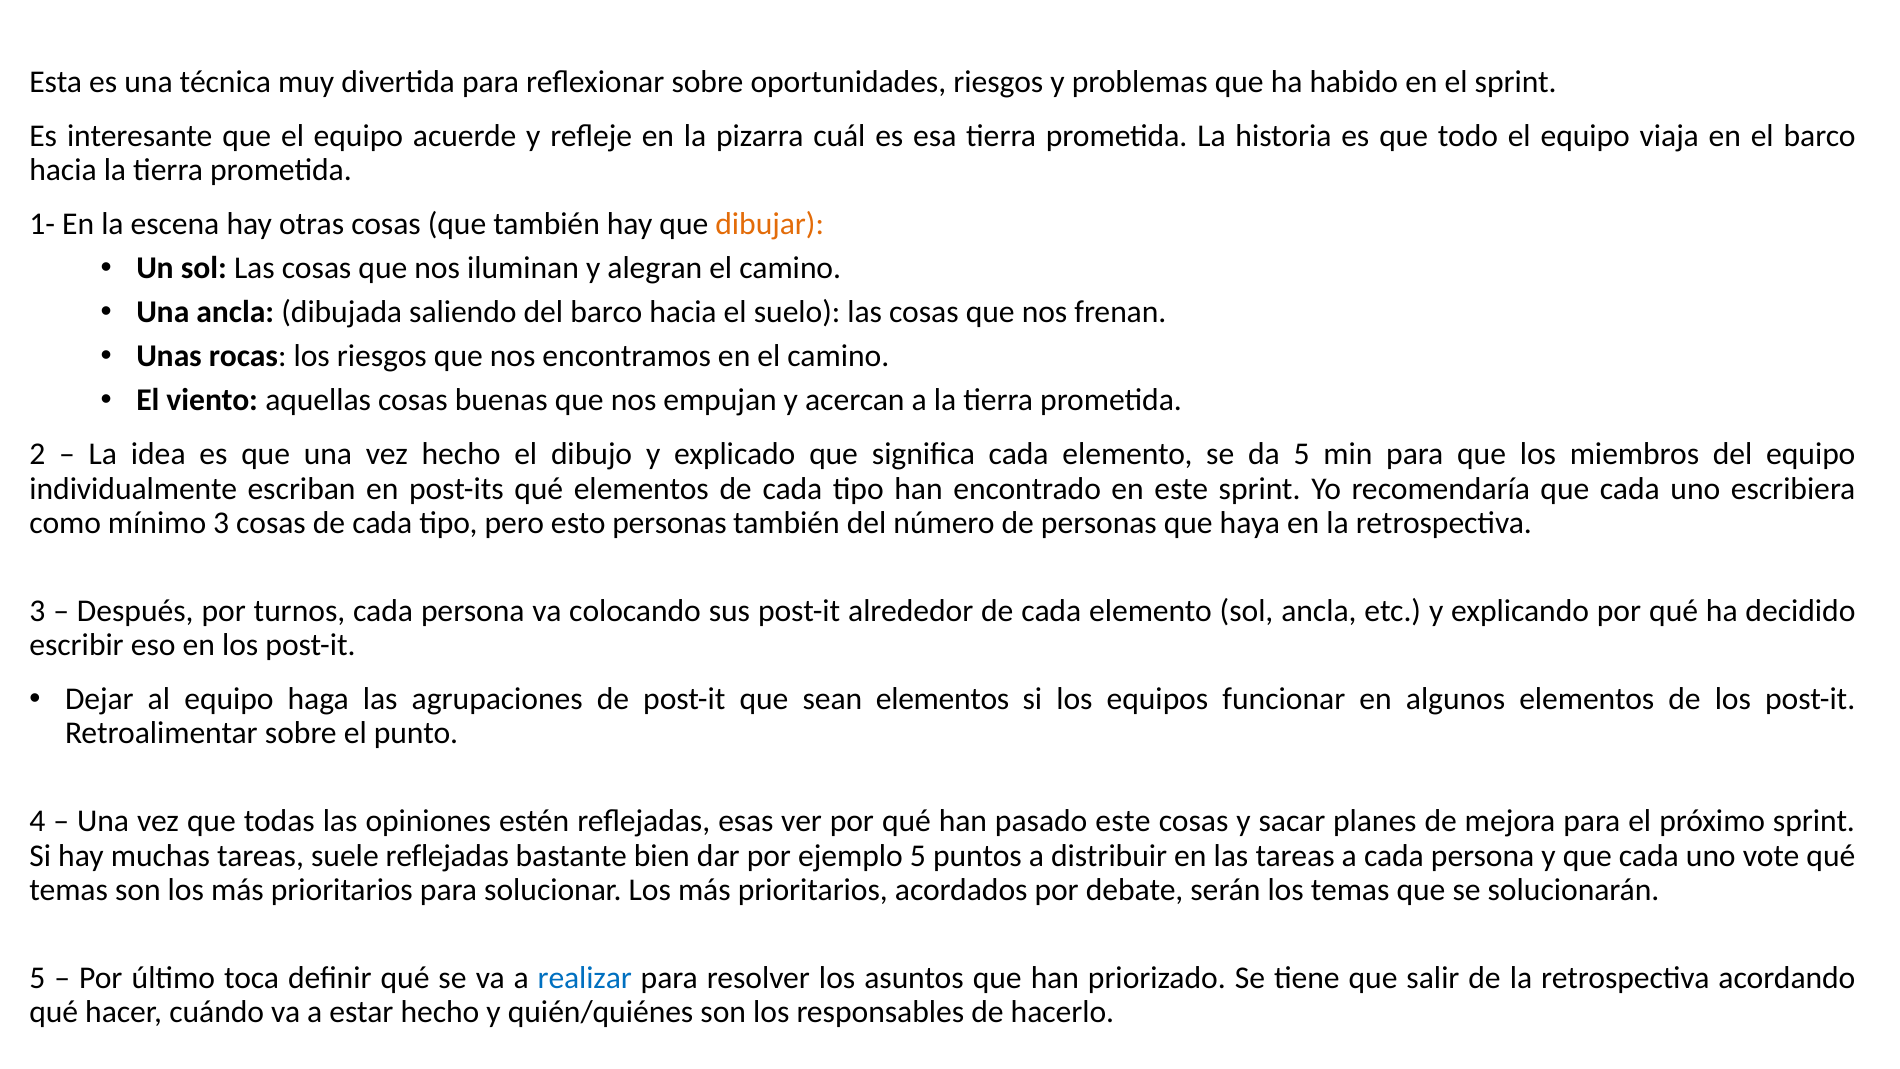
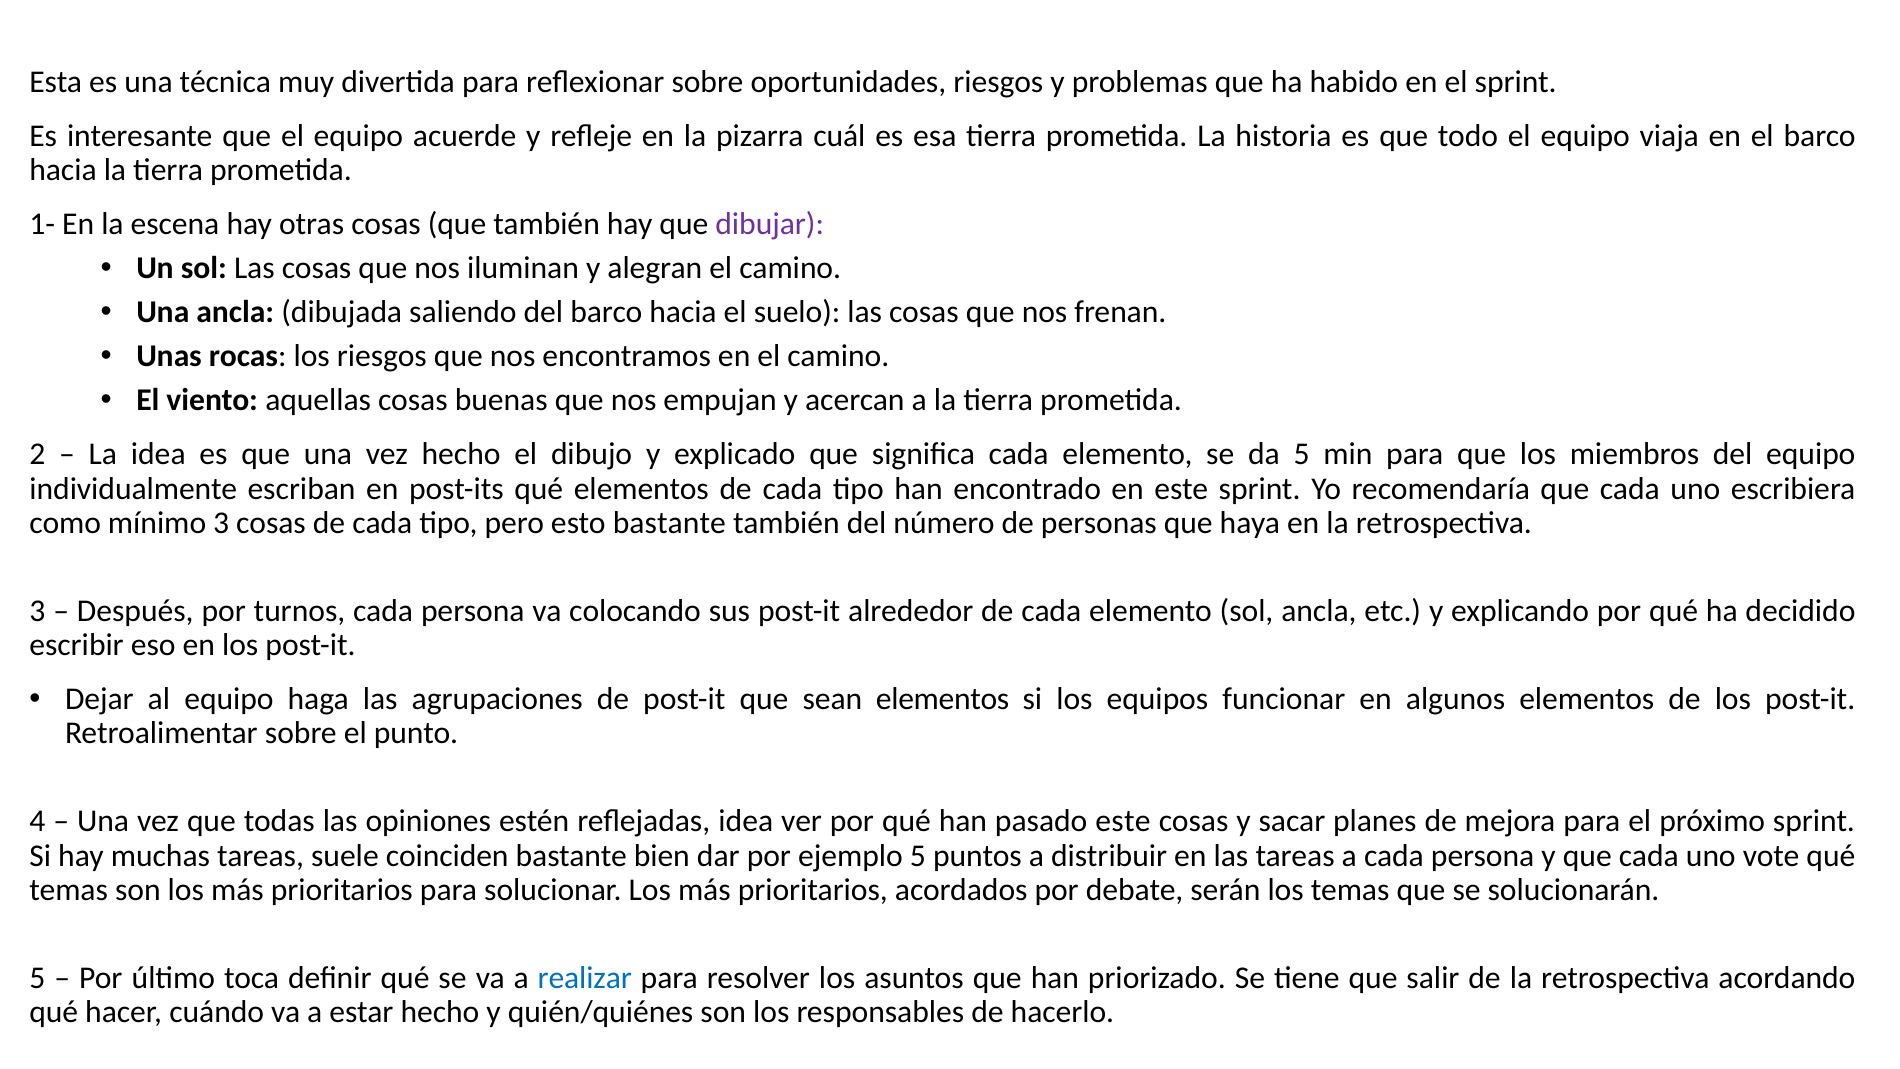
dibujar colour: orange -> purple (770, 224)
esto personas: personas -> bastante (669, 523)
reflejadas esas: esas -> idea (746, 821)
suele reflejadas: reflejadas -> coinciden (447, 855)
